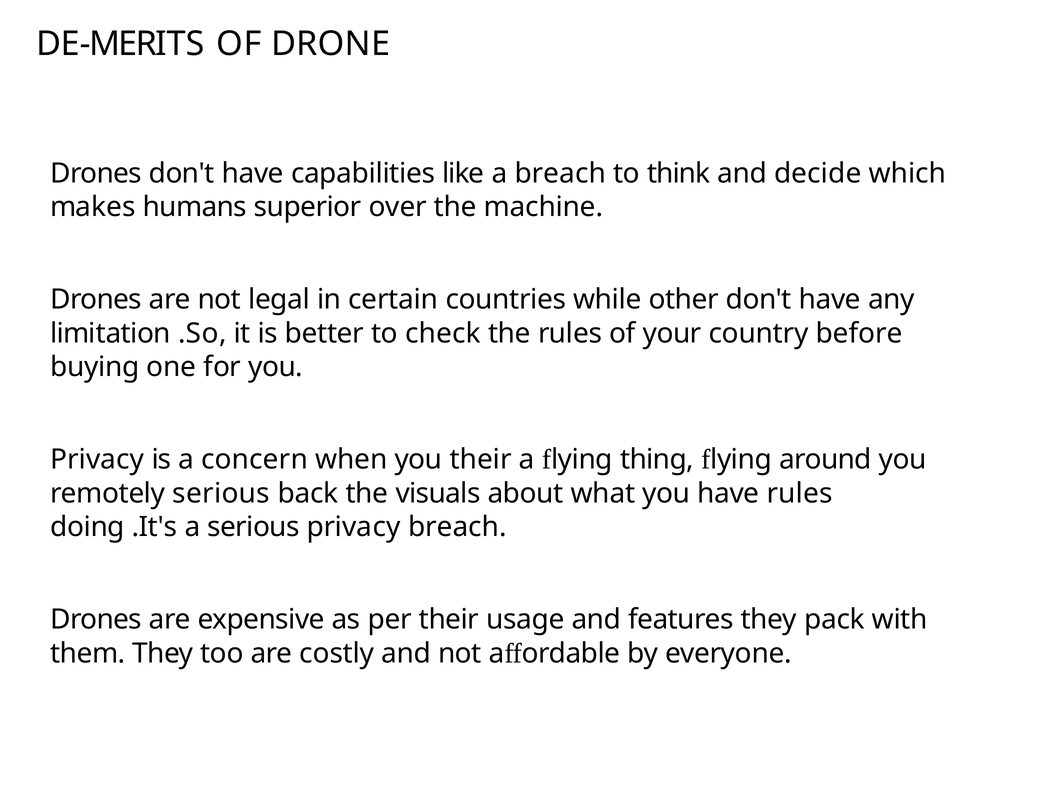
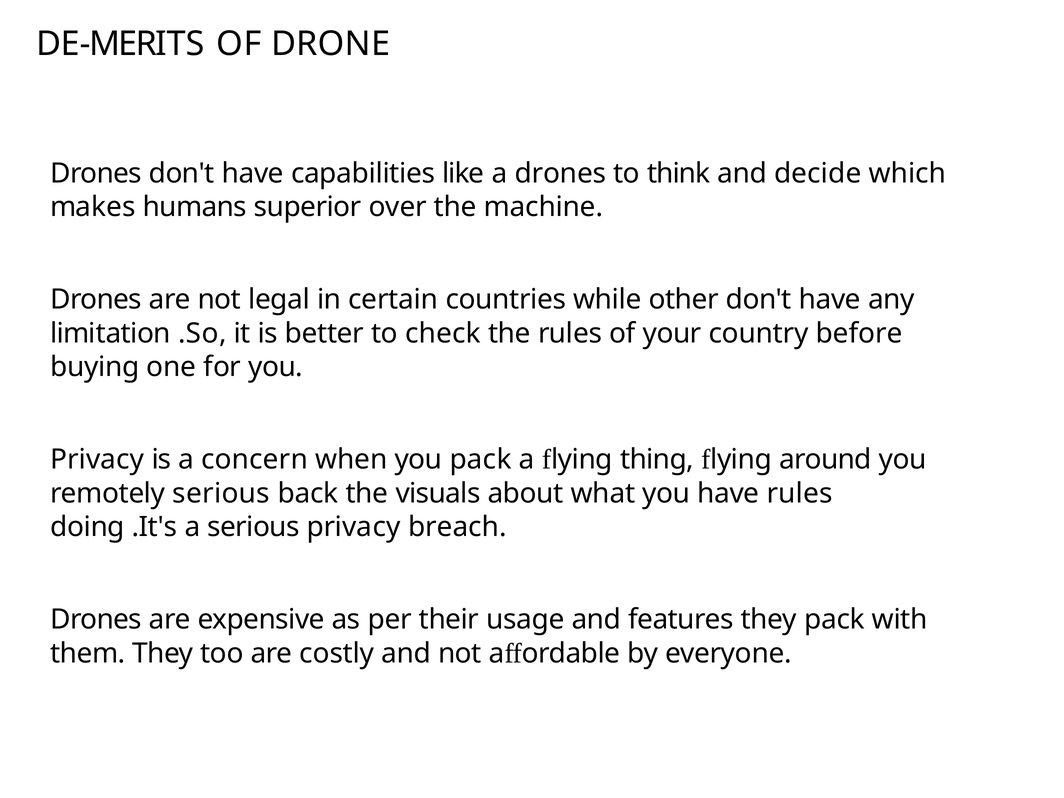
a breach: breach -> drones (560, 173)
you their: their -> pack (481, 460)
